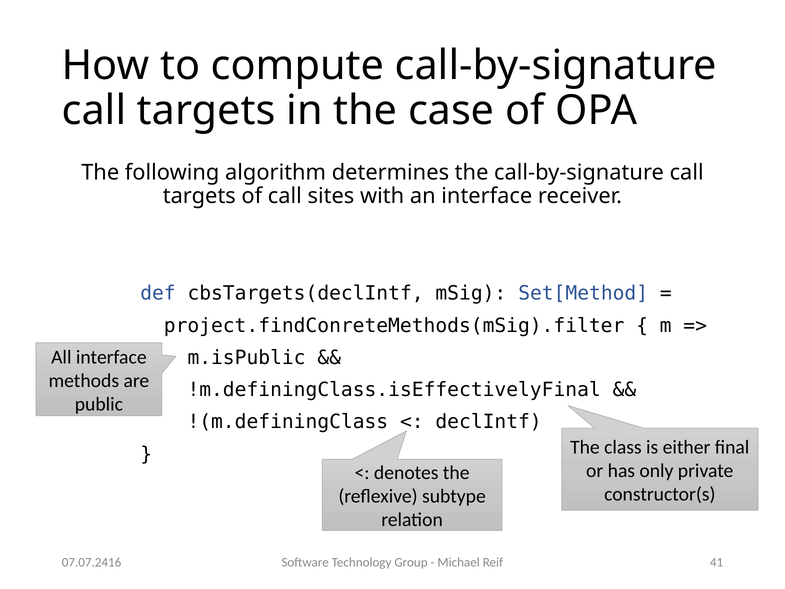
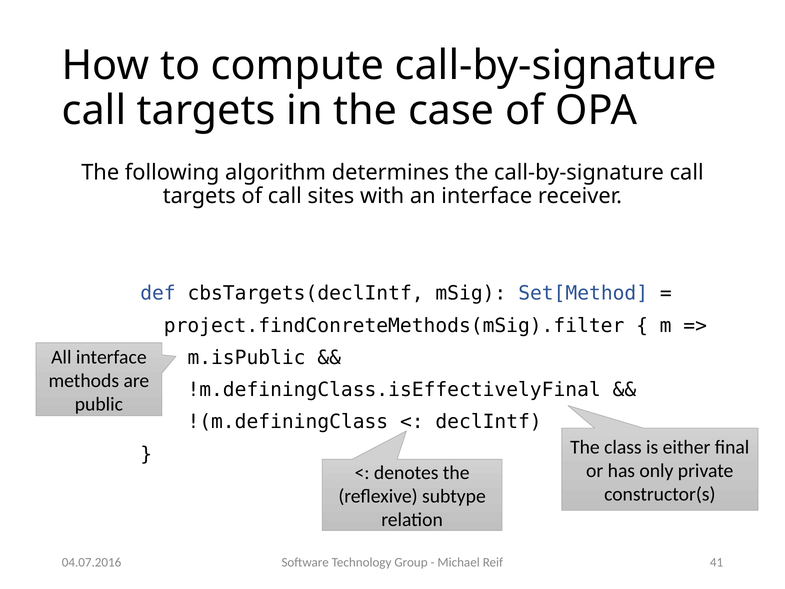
07.07.2416: 07.07.2416 -> 04.07.2016 (92, 562)
